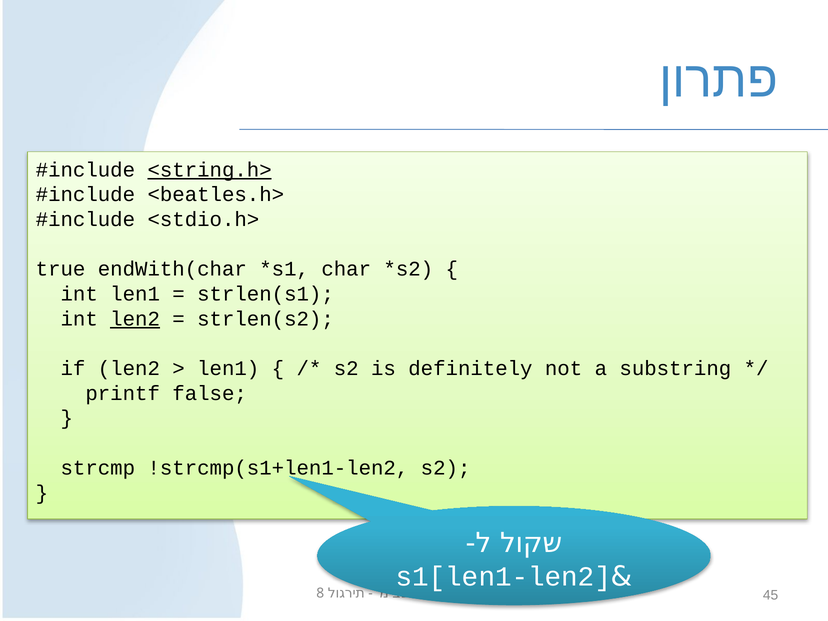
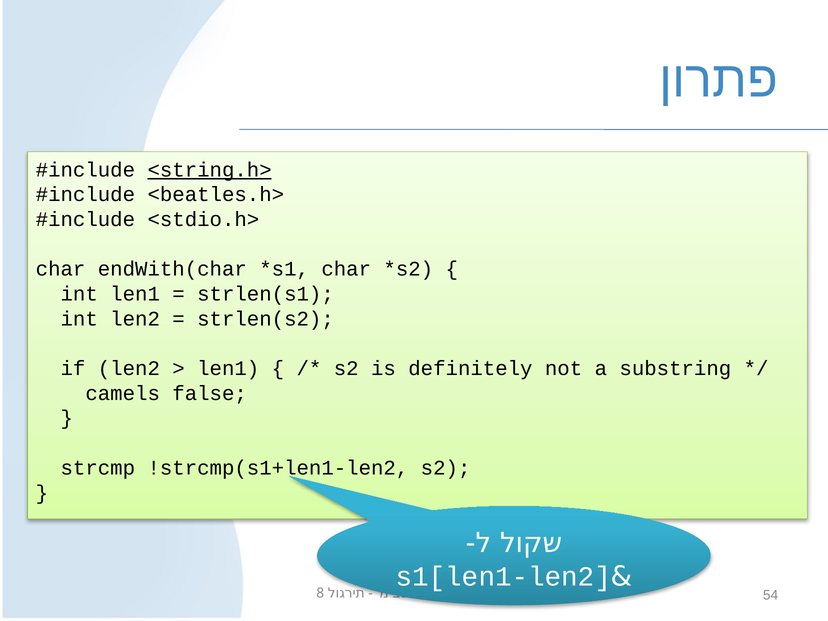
true: true -> char (61, 269)
len2 underline: present -> none (135, 319)
printf: printf -> camels (123, 393)
45: 45 -> 54 (771, 595)
